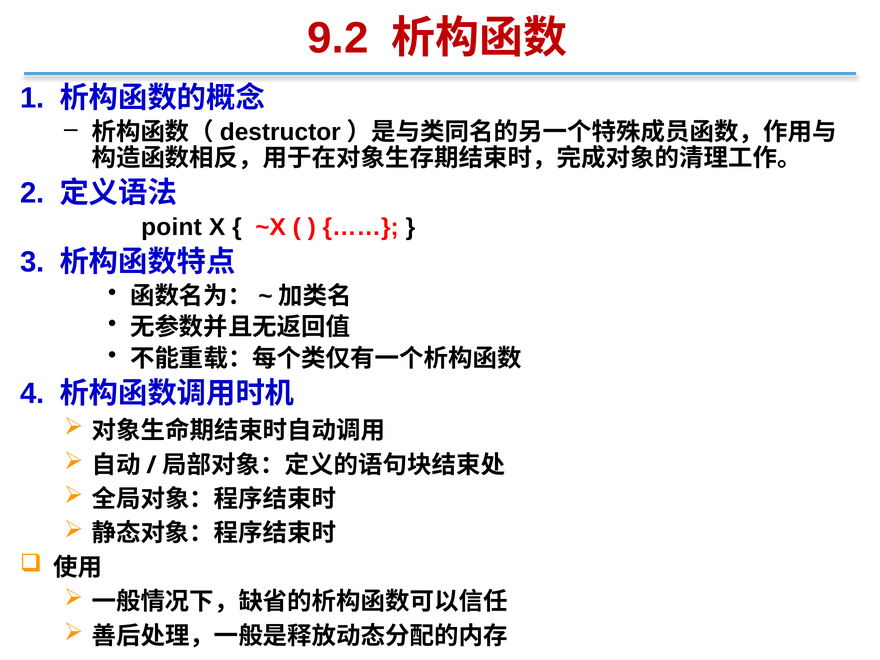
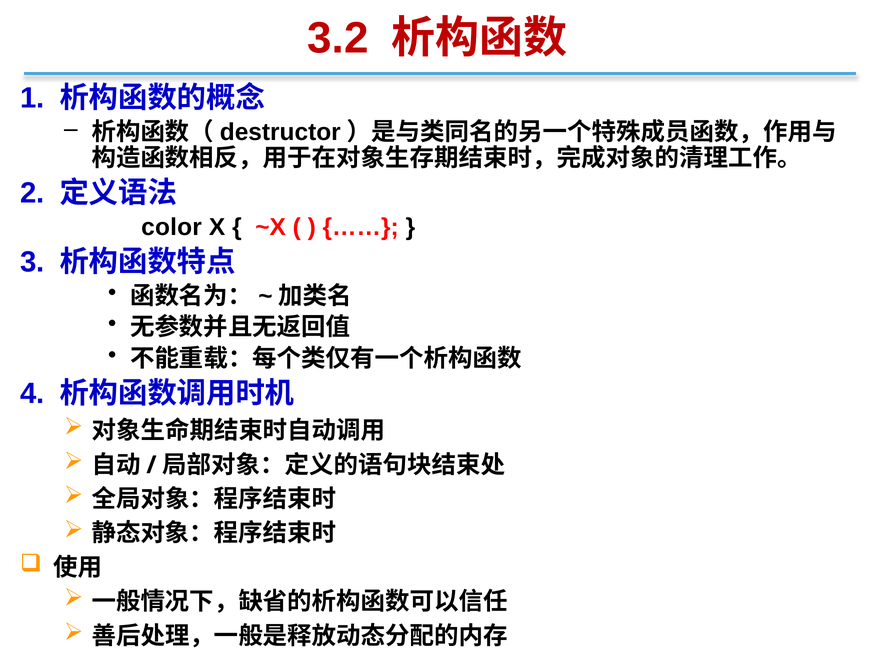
9.2: 9.2 -> 3.2 (338, 38)
point: point -> color (172, 227)
